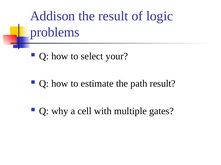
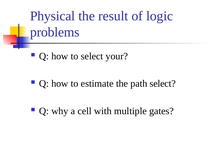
Addison: Addison -> Physical (53, 16)
path result: result -> select (163, 84)
